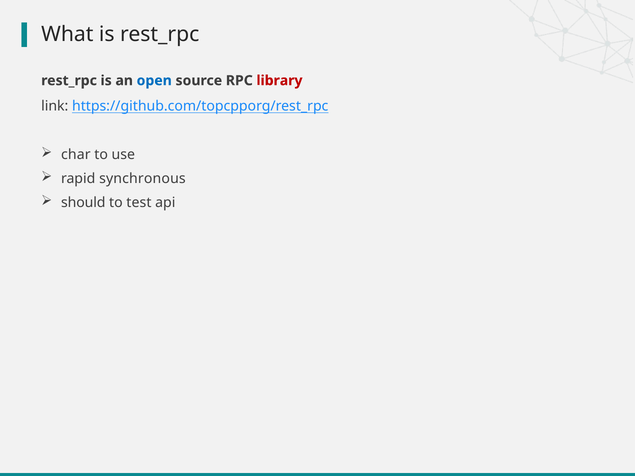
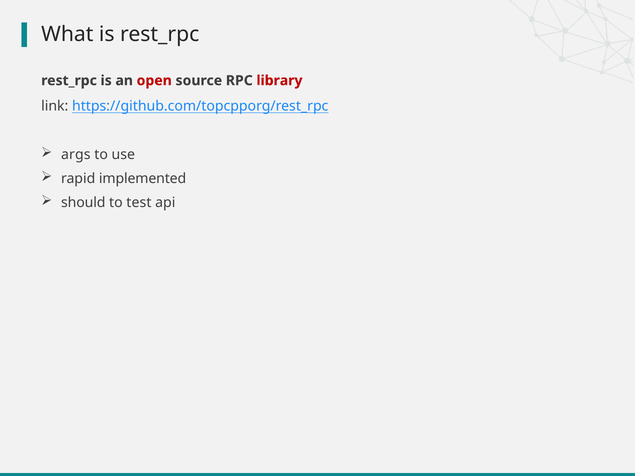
open colour: blue -> red (154, 81)
char: char -> args (76, 155)
synchronous: synchronous -> implemented (143, 179)
